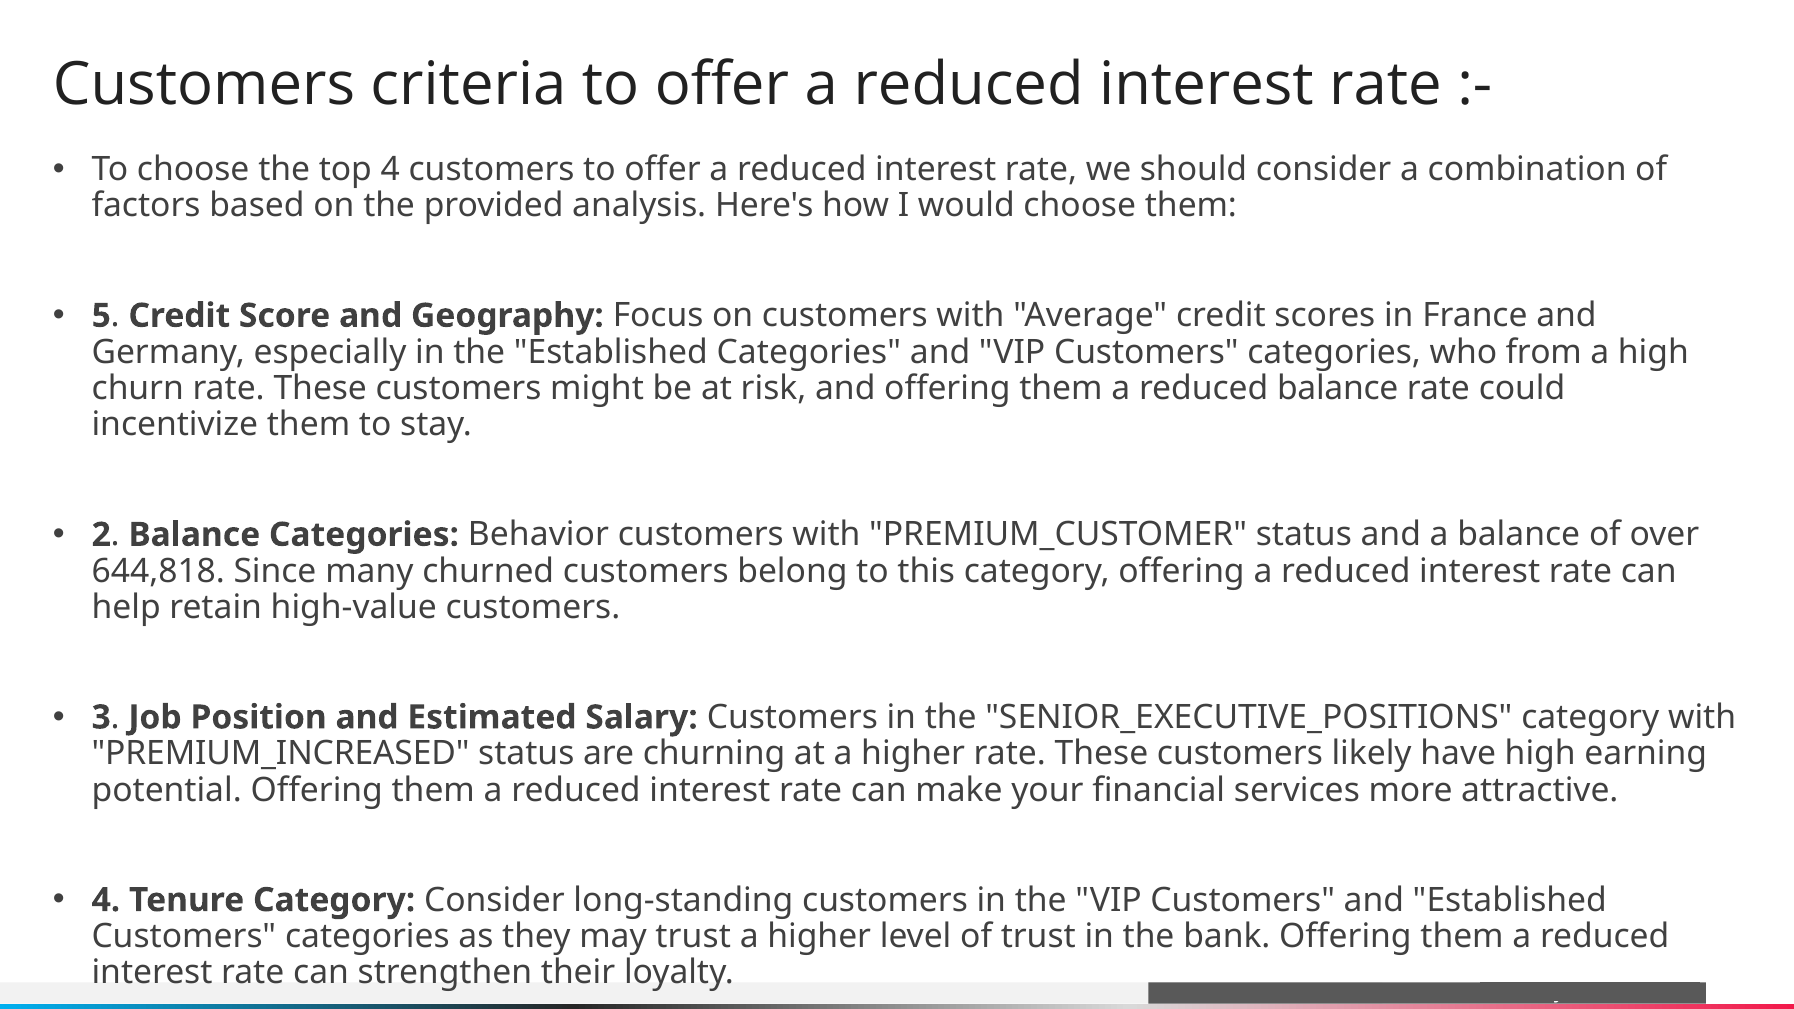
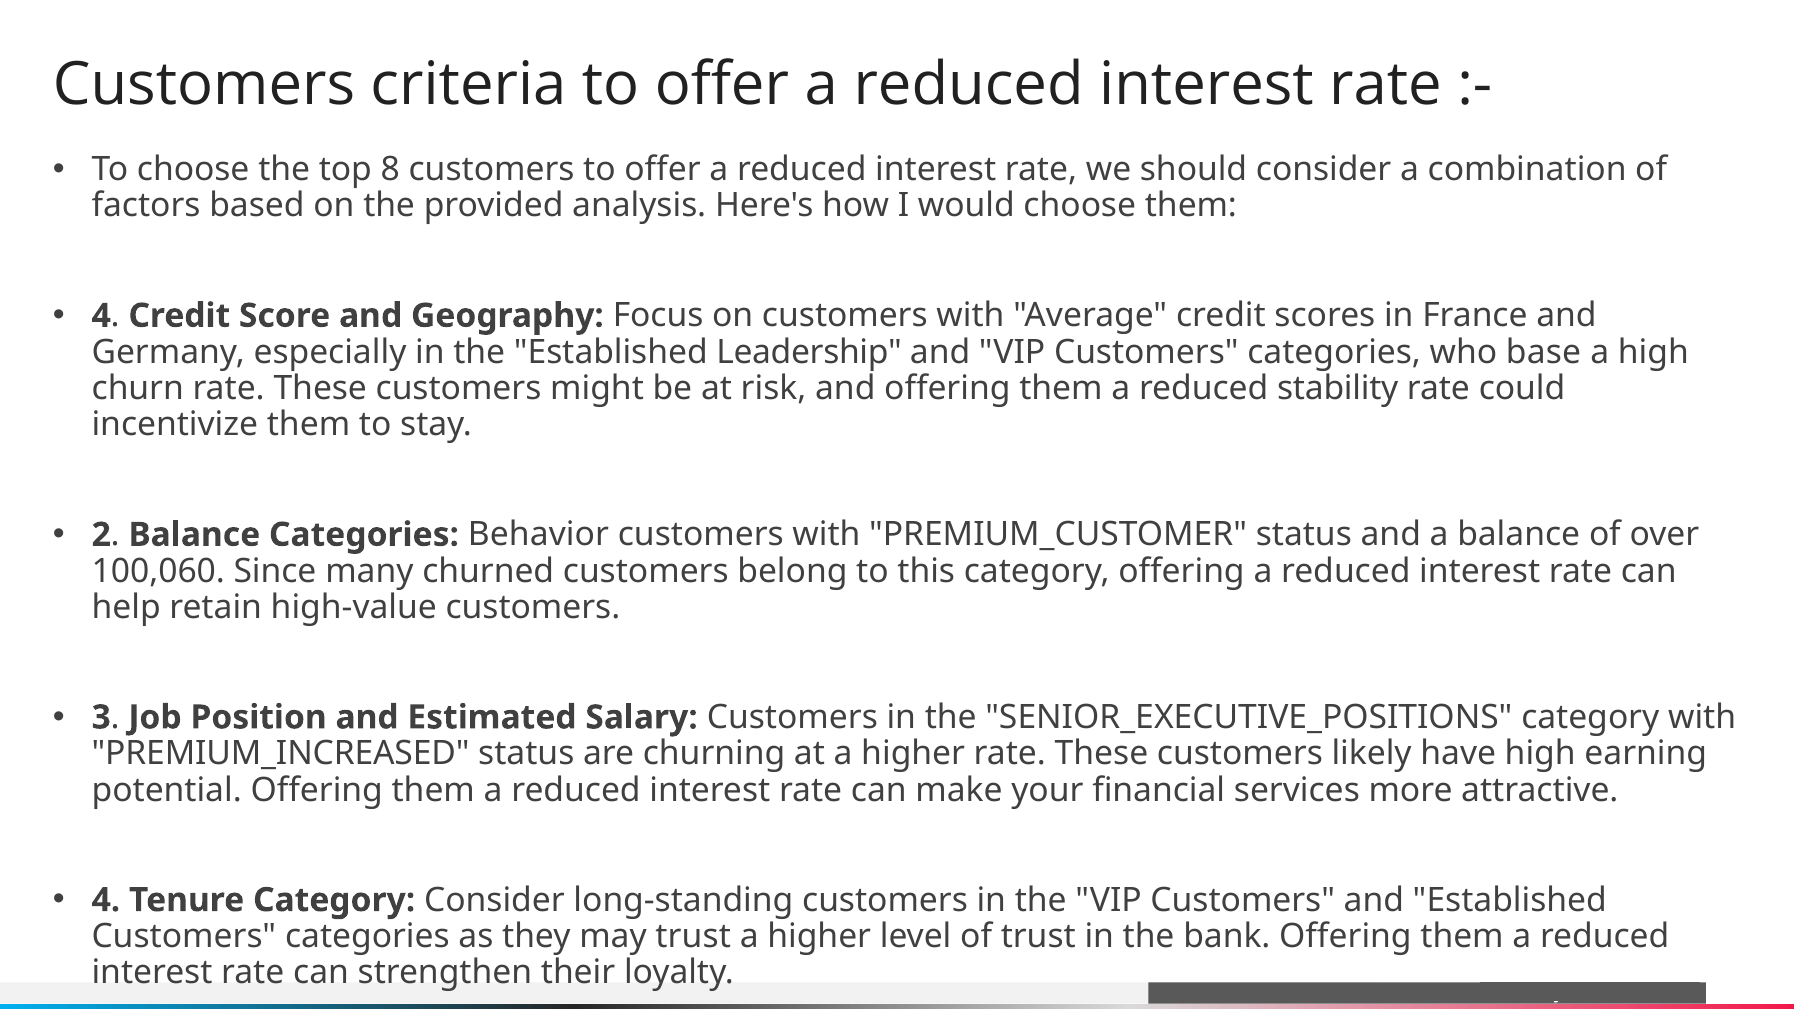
top 4: 4 -> 8 (390, 169)
5: 5 -> 4 (101, 316)
Established Categories: Categories -> Leadership (809, 352)
from: from -> base (1544, 352)
reduced balance: balance -> stability (1338, 388)
644,818: 644,818 -> 100,060 (158, 571)
